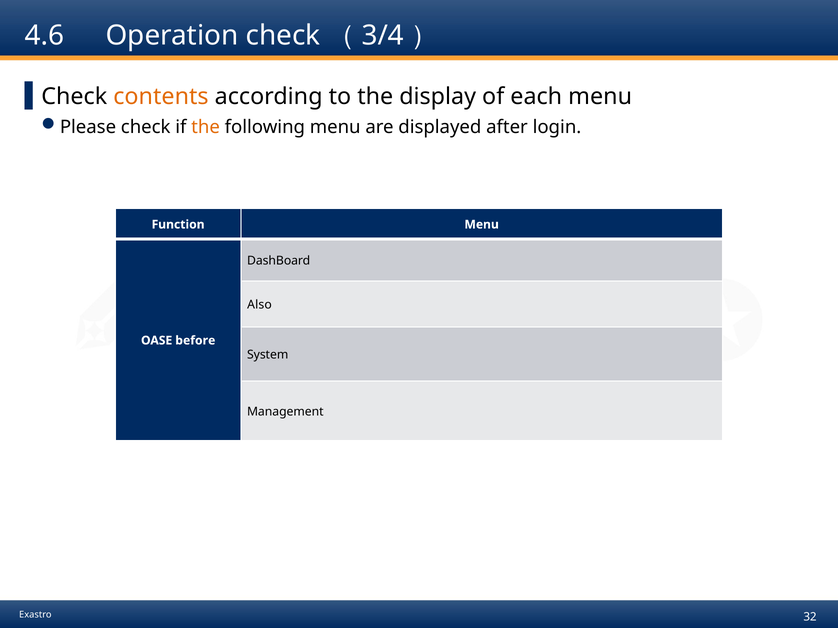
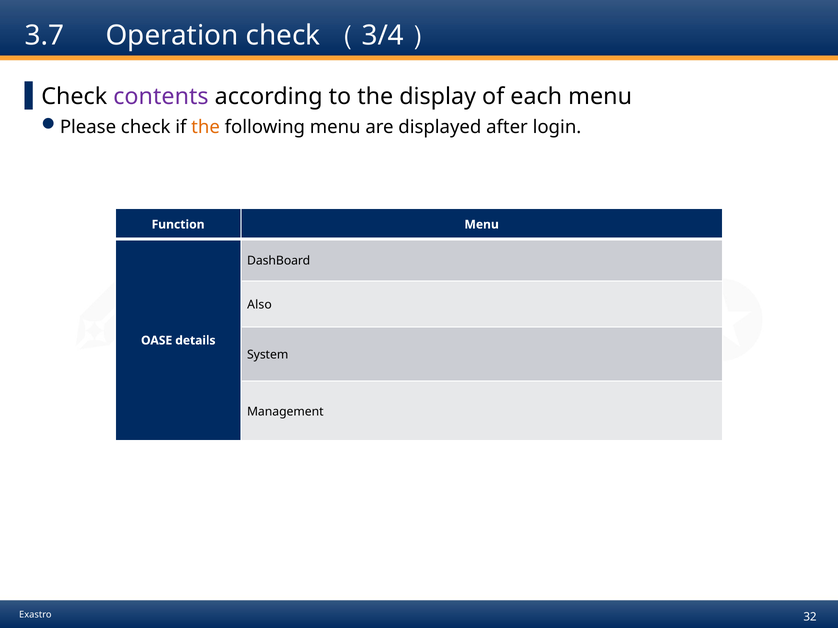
4.6: 4.6 -> 3.7 (45, 36)
contents colour: orange -> purple (161, 97)
before: before -> details (195, 341)
